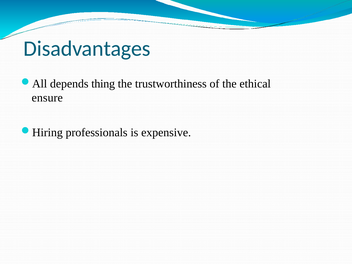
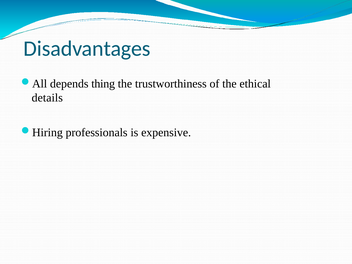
ensure: ensure -> details (47, 98)
